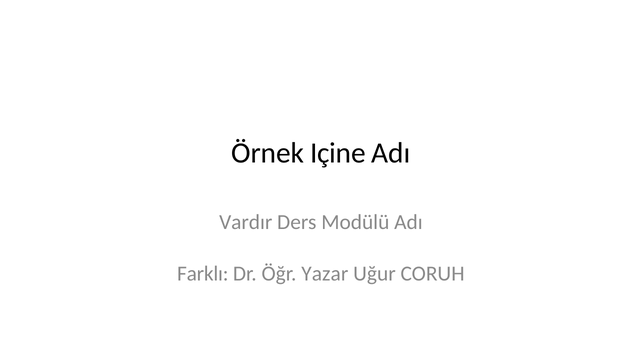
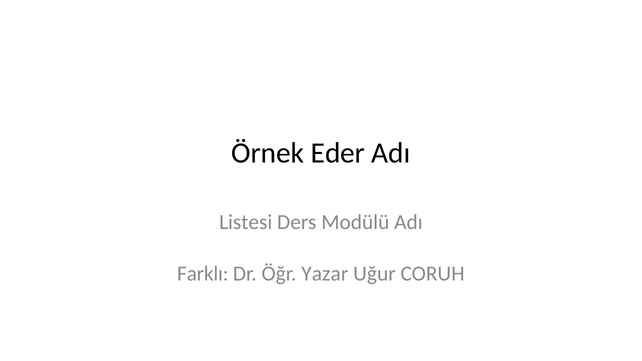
Içine: Içine -> Eder (338, 153)
Vardır: Vardır -> Listesi (246, 222)
